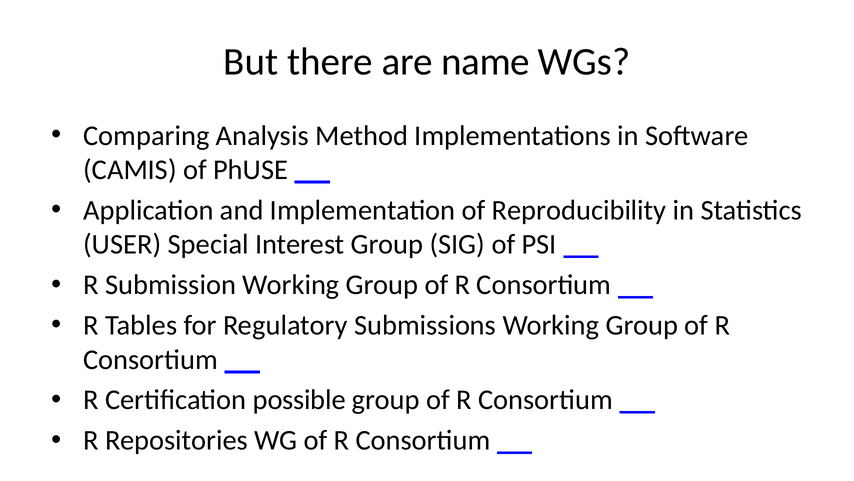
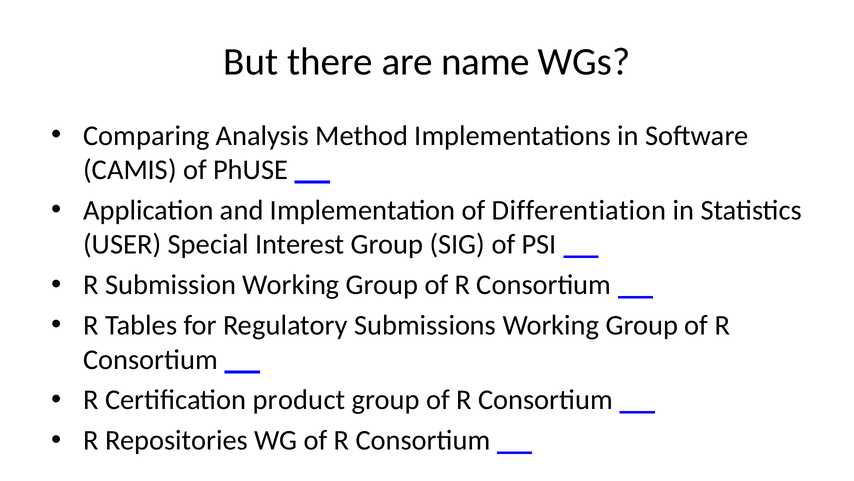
Reproducibility: Reproducibility -> Differentiation (579, 210)
possible: possible -> product (299, 400)
